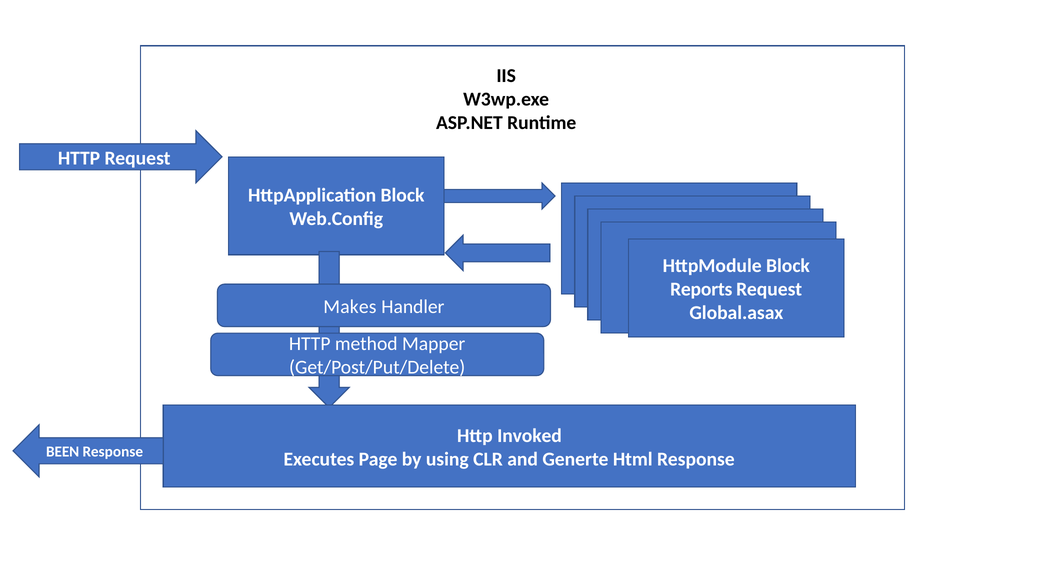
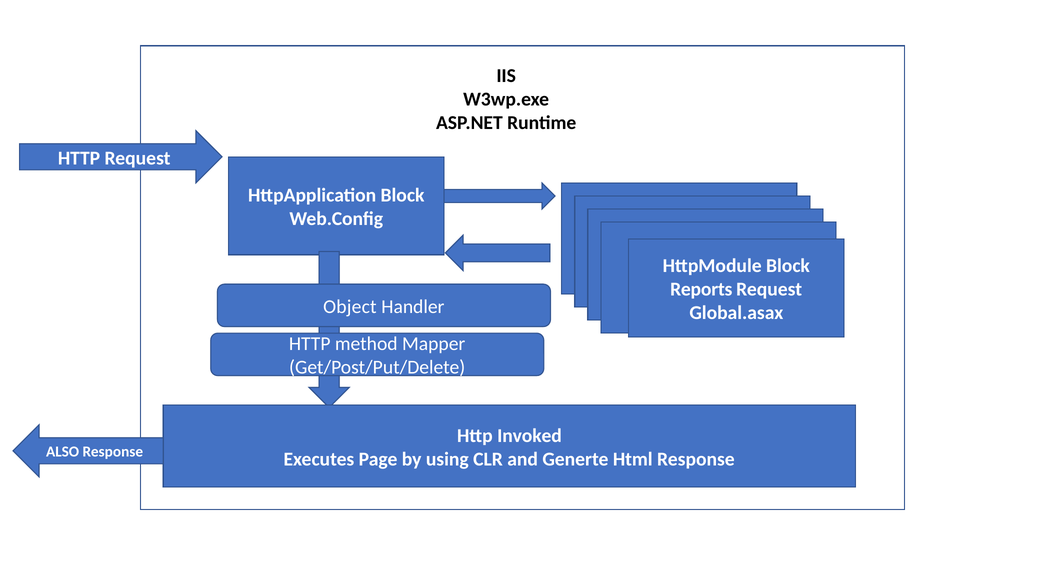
Makes: Makes -> Object (350, 307)
BEEN: BEEN -> ALSO (63, 452)
